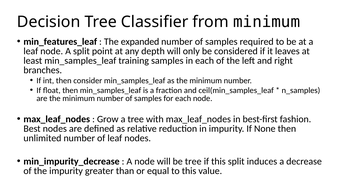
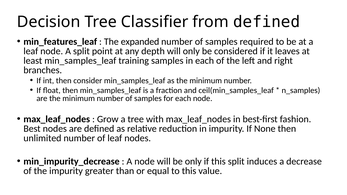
from minimum: minimum -> defined (267, 22)
be tree: tree -> only (193, 162)
